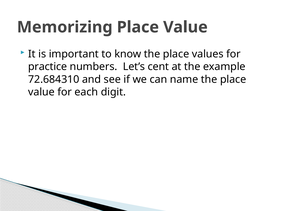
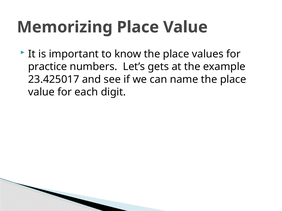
cent: cent -> gets (158, 67)
72.684310: 72.684310 -> 23.425017 (54, 80)
